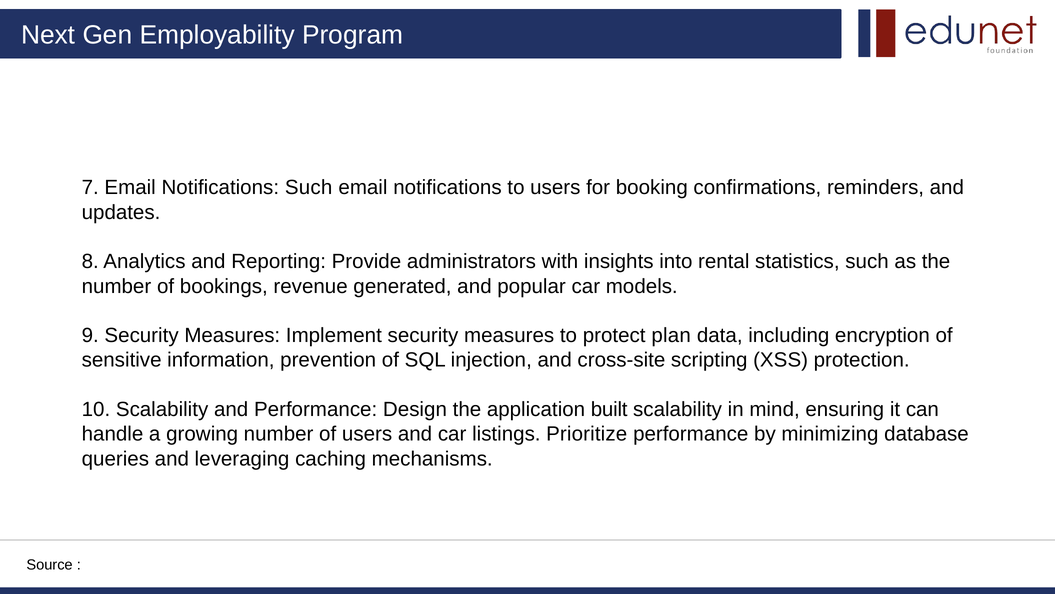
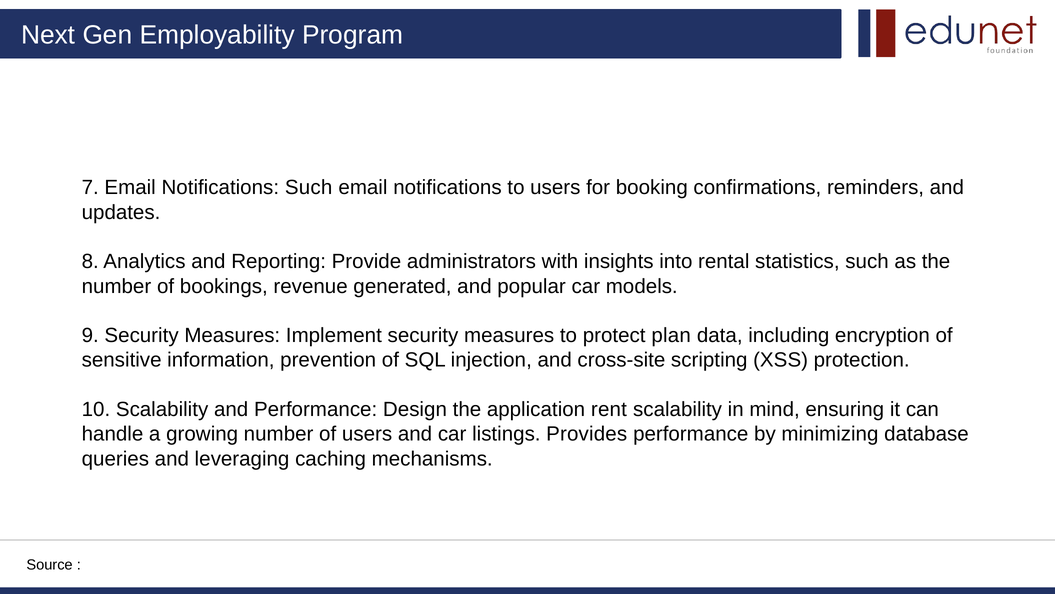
built: built -> rent (609, 409)
Prioritize: Prioritize -> Provides (587, 434)
